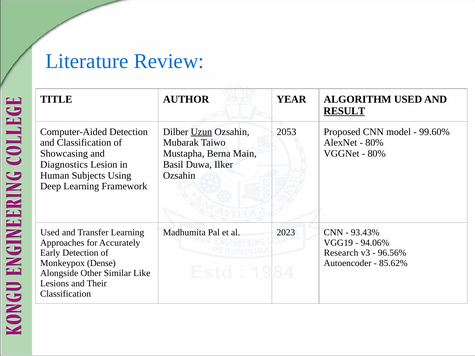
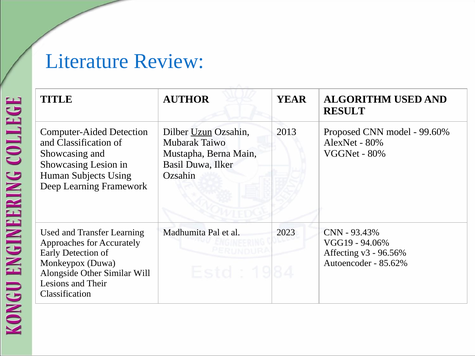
RESULT underline: present -> none (344, 111)
2053: 2053 -> 2013 (286, 132)
Diagnostics: Diagnostics -> Showcasing (64, 165)
Research: Research -> Affecting (341, 253)
Monkeypox Dense: Dense -> Duwa (101, 263)
Like: Like -> Will (142, 273)
